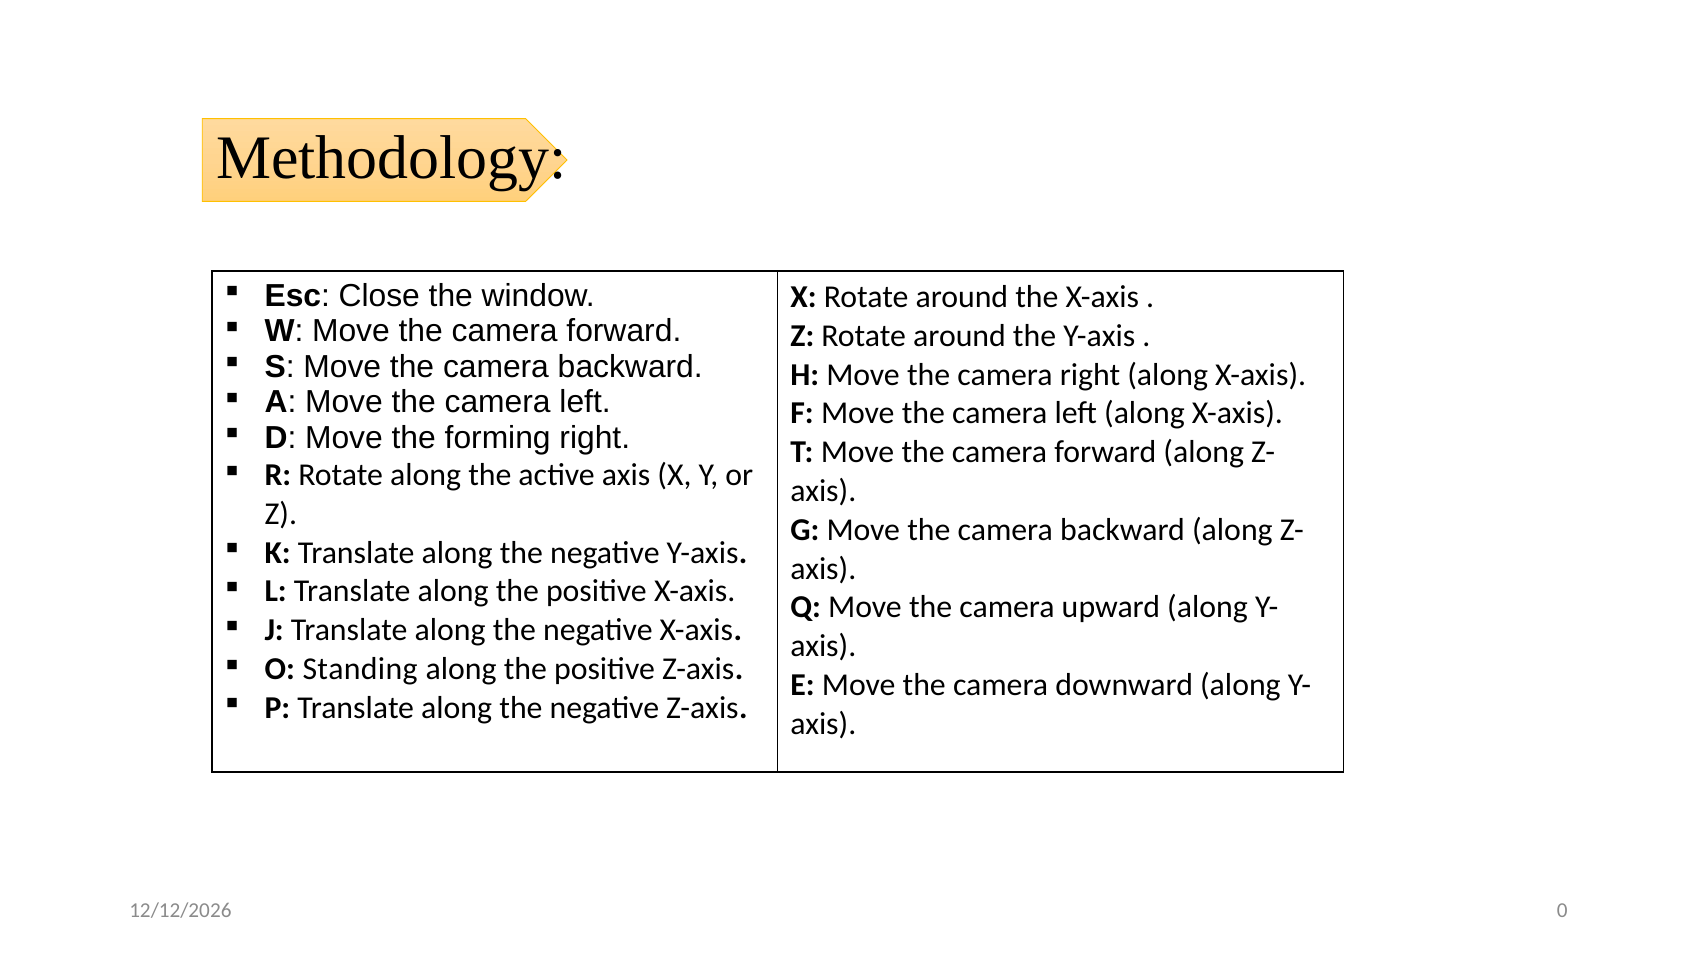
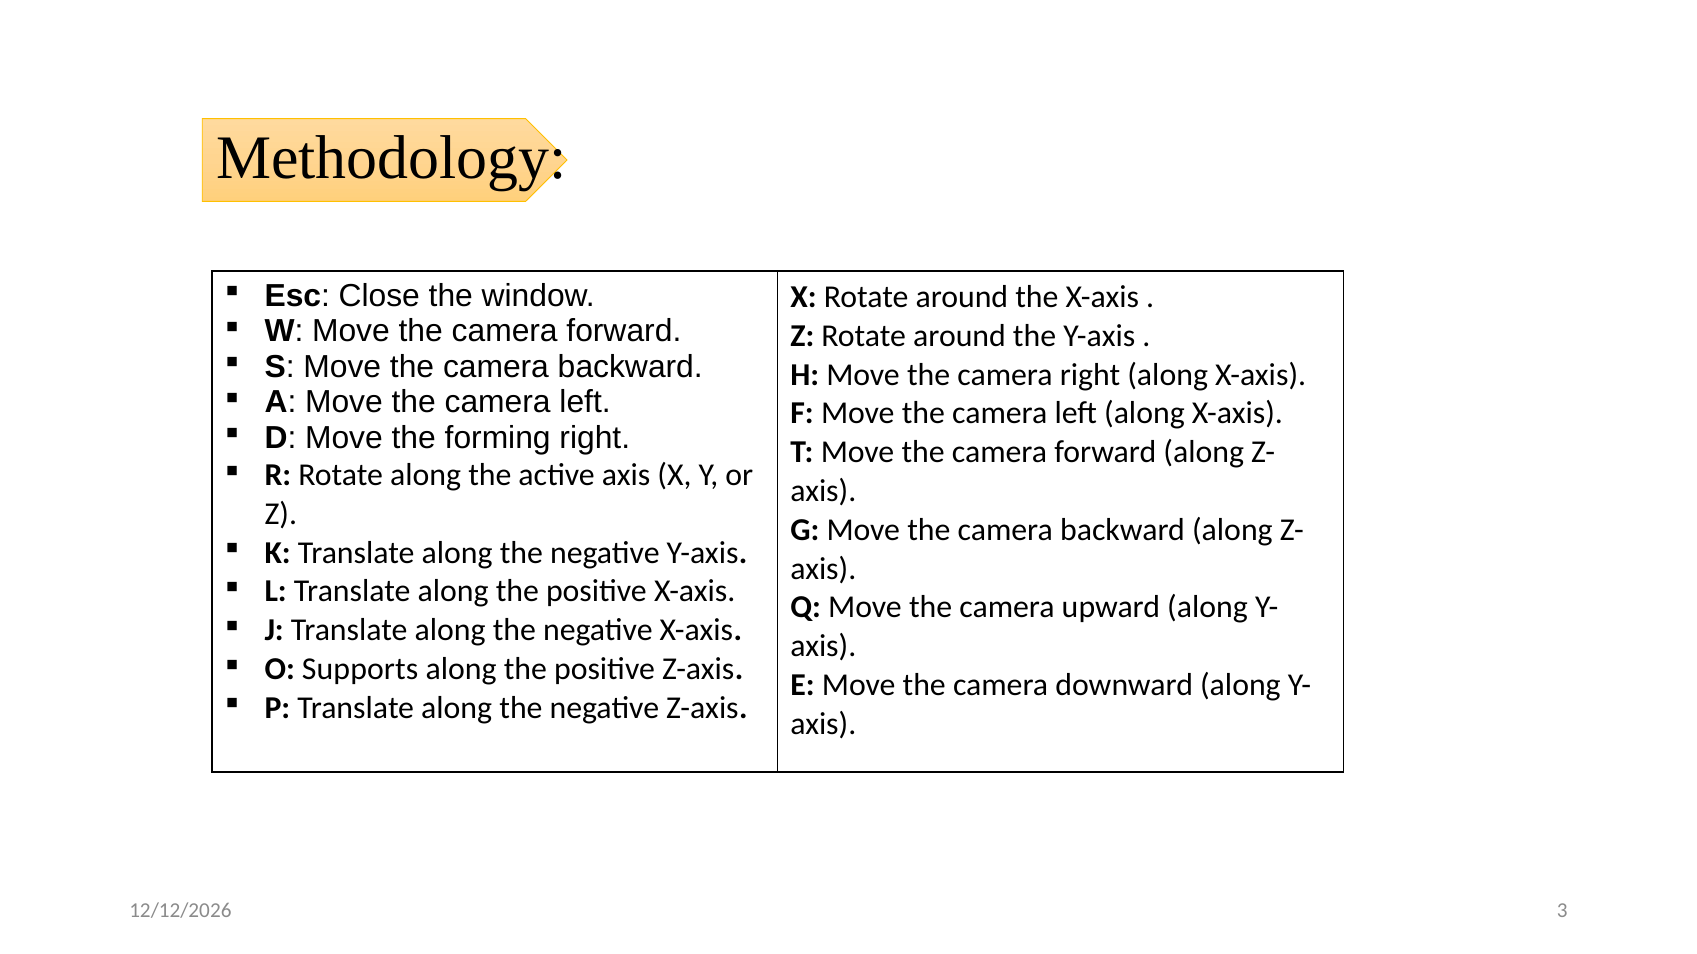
Standing: Standing -> Supports (360, 669)
0: 0 -> 3 (1562, 911)
